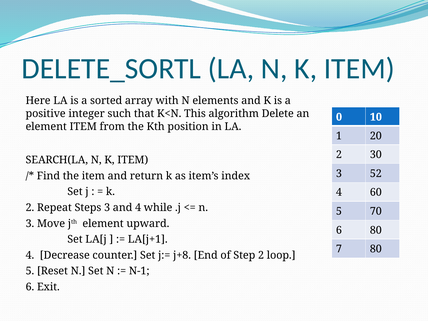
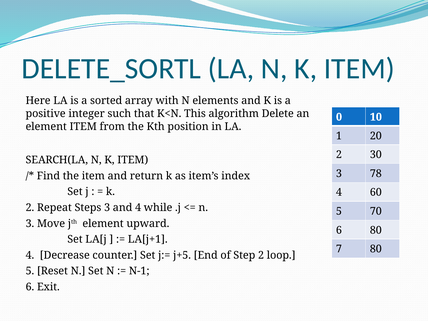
52: 52 -> 78 (376, 174)
j+8: j+8 -> j+5 (182, 255)
